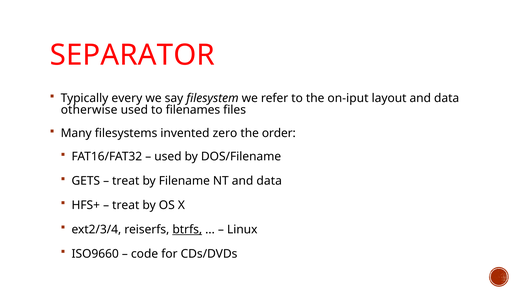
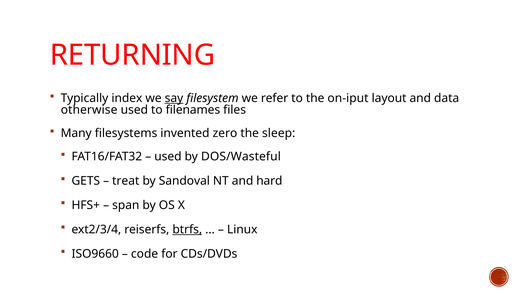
SEPARATOR: SEPARATOR -> RETURNING (133, 55)
every: every -> index (127, 98)
say underline: none -> present (174, 98)
order: order -> sleep (279, 133)
DOS/Filename: DOS/Filename -> DOS/Wasteful (241, 157)
Filename: Filename -> Sandoval (184, 181)
NT and data: data -> hard (269, 181)
treat: treat -> span (126, 205)
